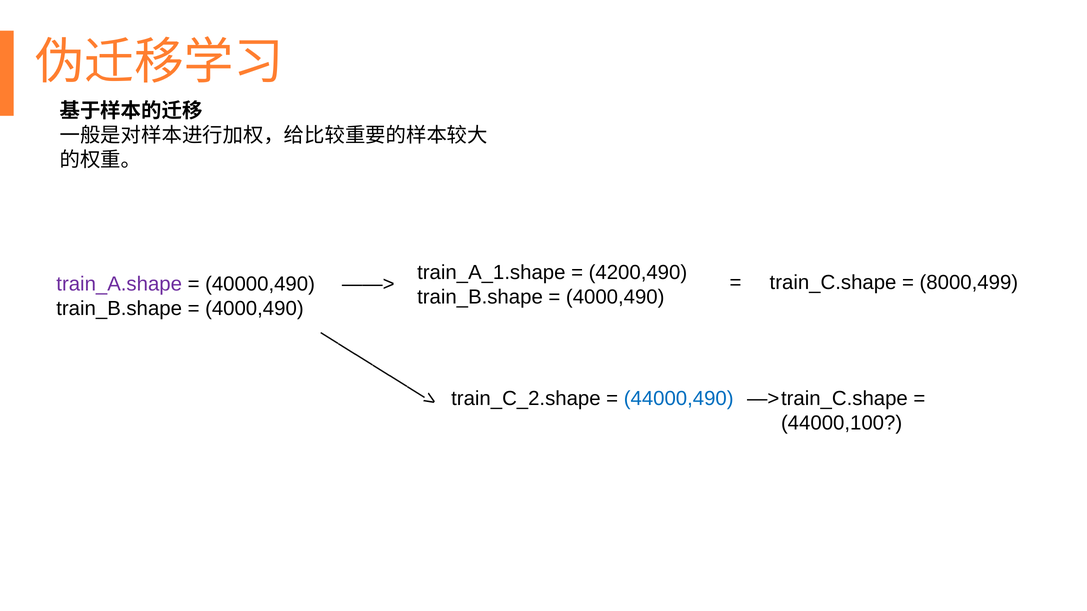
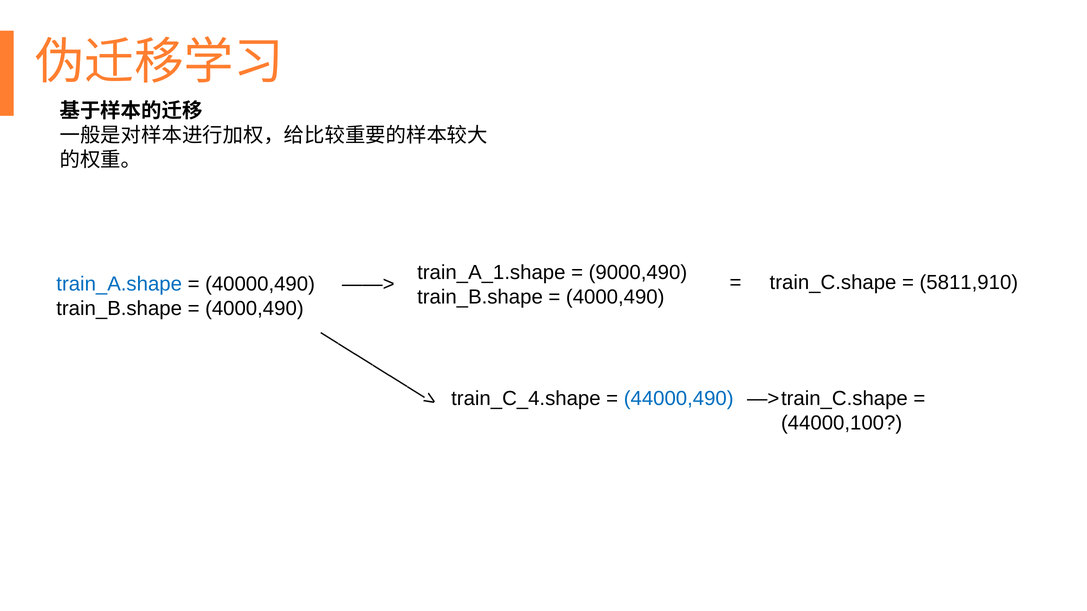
4200,490: 4200,490 -> 9000,490 (638, 273)
8000,499: 8000,499 -> 5811,910 (969, 283)
train_A.shape colour: purple -> blue (119, 284)
train_C_2.shape: train_C_2.shape -> train_C_4.shape (526, 399)
